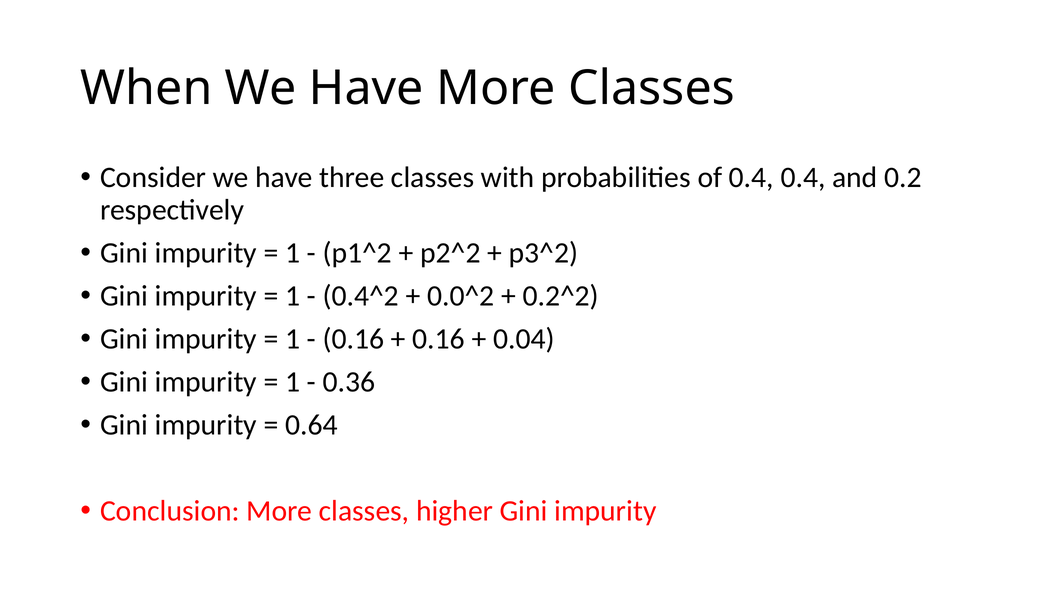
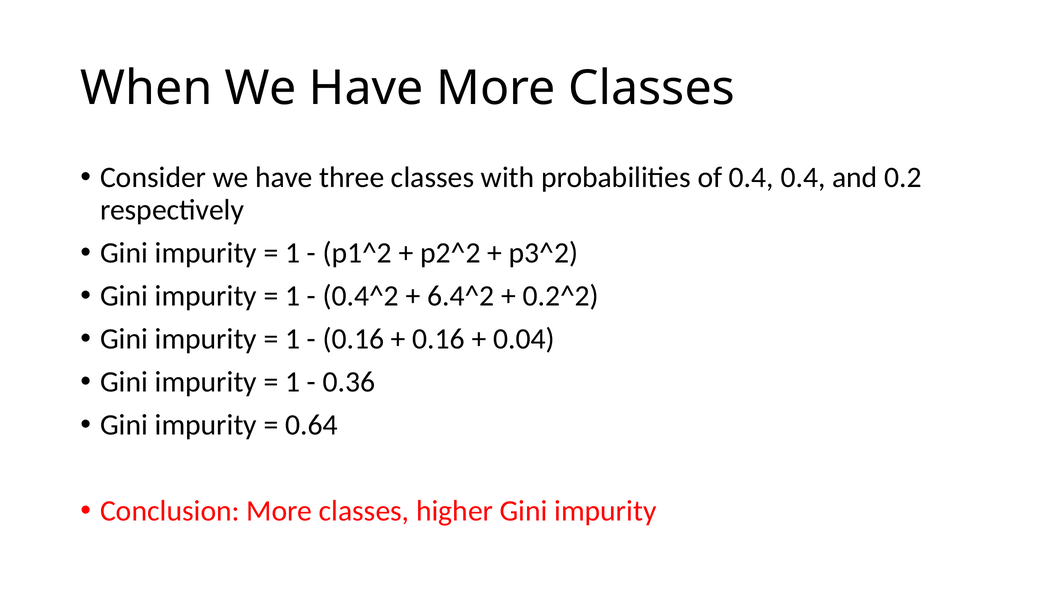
0.0^2: 0.0^2 -> 6.4^2 (461, 296)
